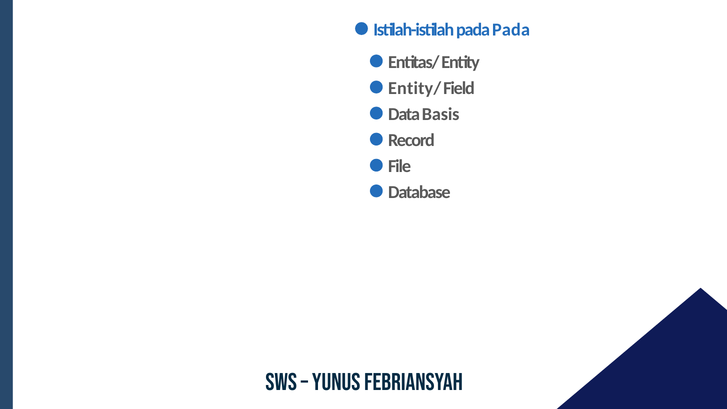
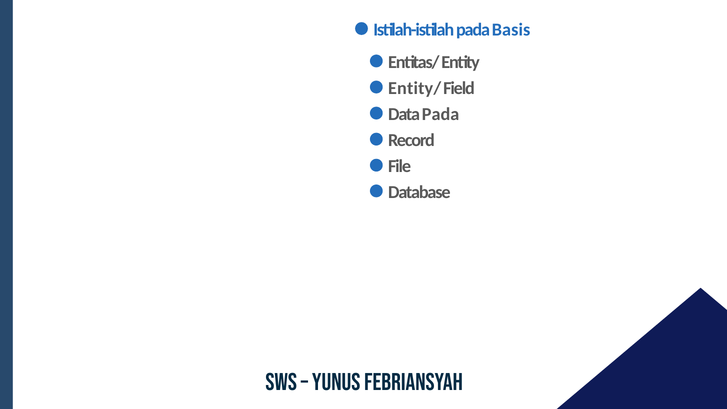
pada Pada: Pada -> Basis (511, 30)
Data Basis: Basis -> Pada (441, 114)
